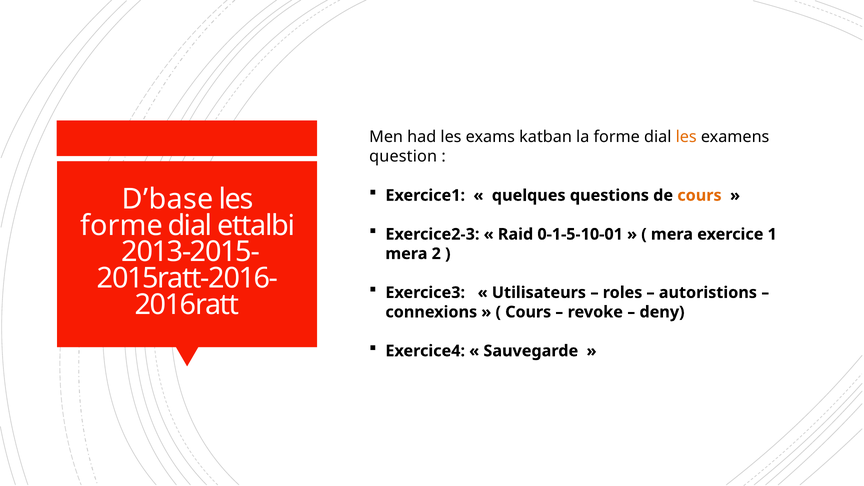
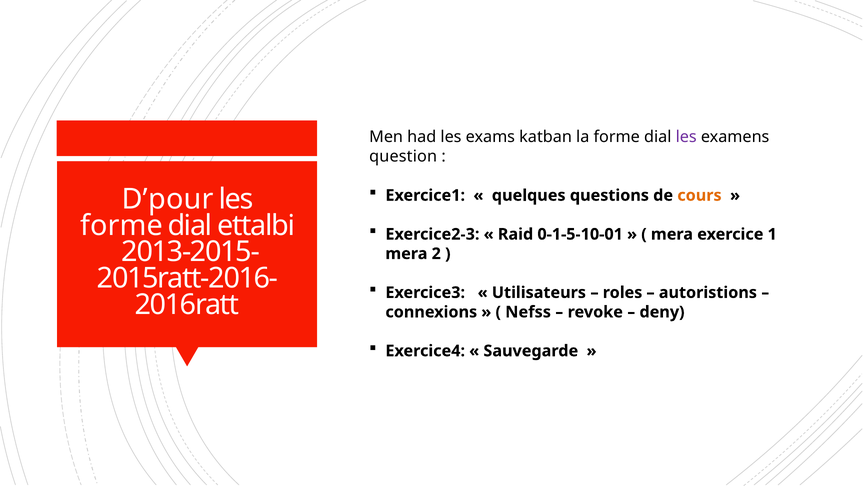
les colour: orange -> purple (686, 137)
D’base: D’base -> D’pour (168, 199)
Cours: Cours -> Nefss (528, 312)
